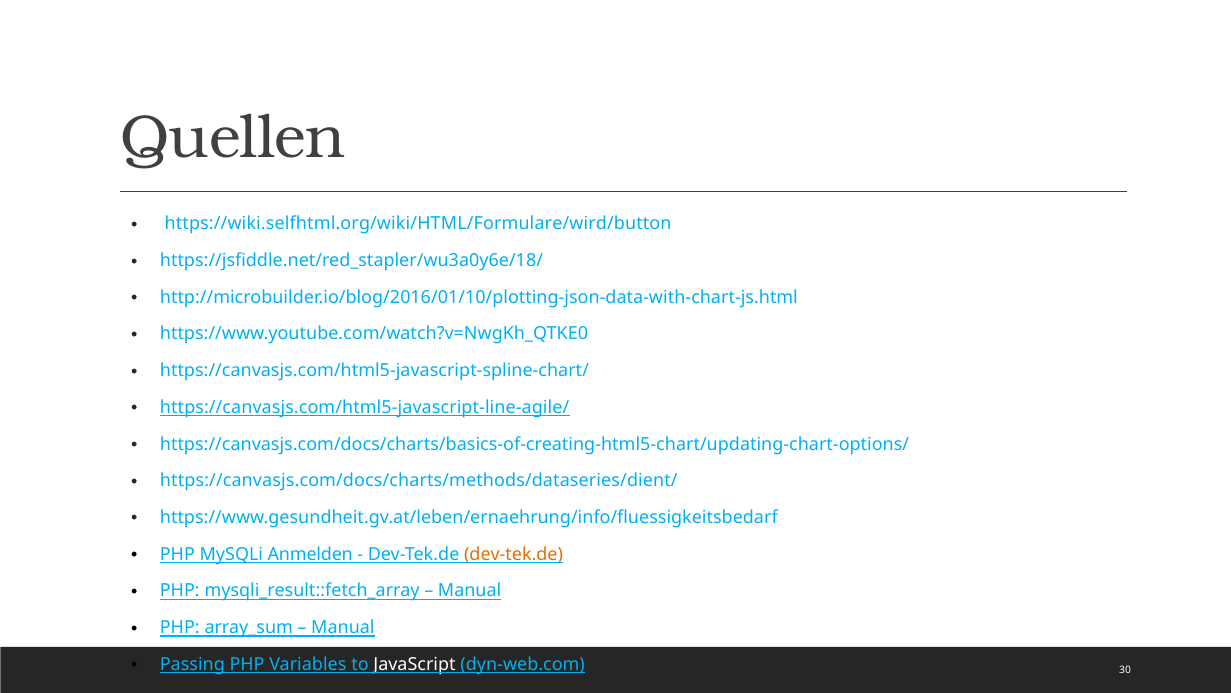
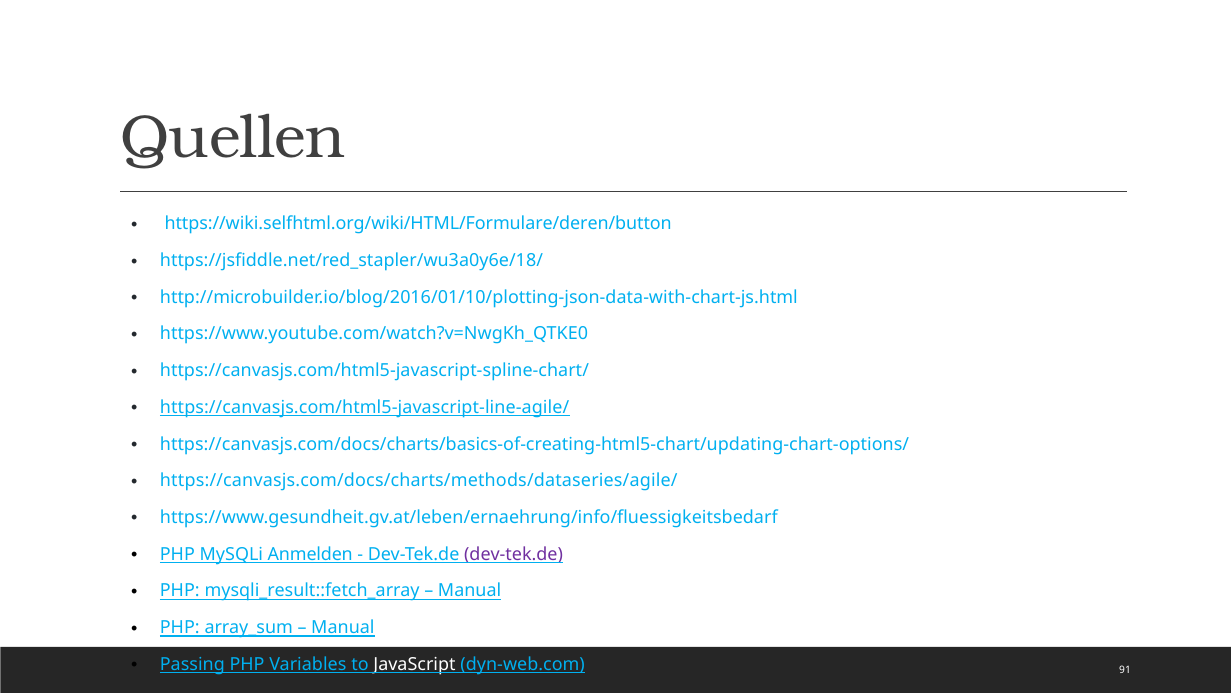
https://wiki.selfhtml.org/wiki/HTML/Formulare/wird/button: https://wiki.selfhtml.org/wiki/HTML/Formulare/wird/button -> https://wiki.selfhtml.org/wiki/HTML/Formulare/deren/button (418, 224)
https://canvasjs.com/docs/charts/methods/dataseries/dient/: https://canvasjs.com/docs/charts/methods/dataseries/dient/ -> https://canvasjs.com/docs/charts/methods/dataseries/agile/ (419, 480)
dev-tek.de colour: orange -> purple (514, 554)
30: 30 -> 91 (1125, 669)
